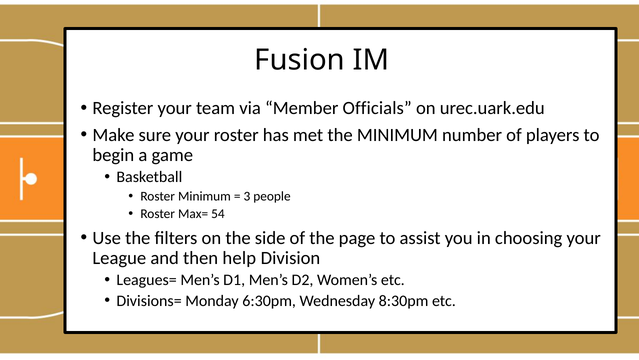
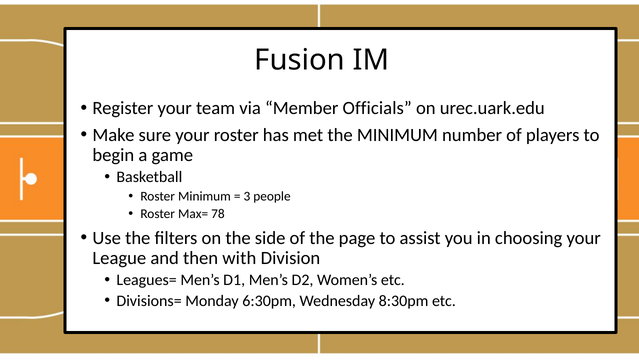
54: 54 -> 78 (218, 214)
help: help -> with (239, 258)
